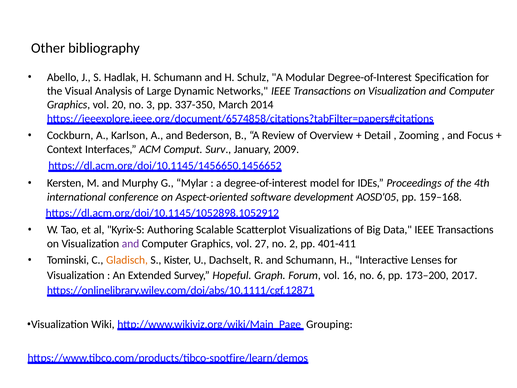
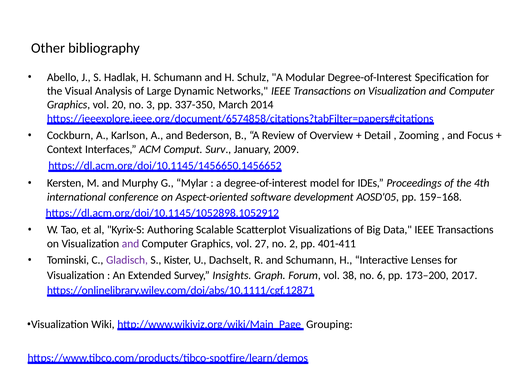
Gladisch colour: orange -> purple (127, 260)
Hopeful: Hopeful -> Insights (232, 275)
16: 16 -> 38 (350, 275)
